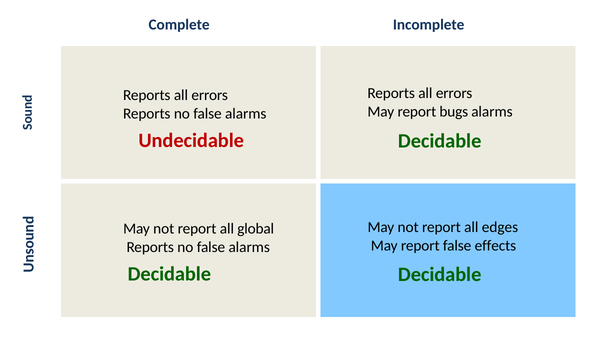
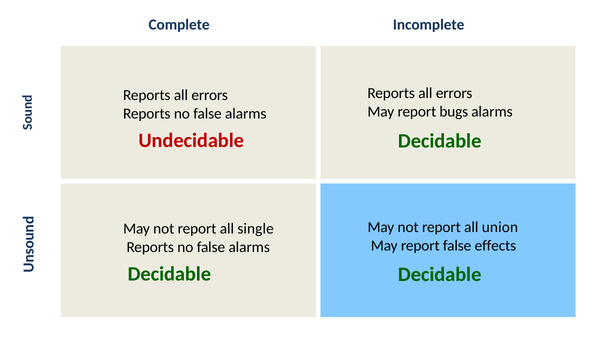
edges: edges -> union (500, 227)
global: global -> single (256, 229)
